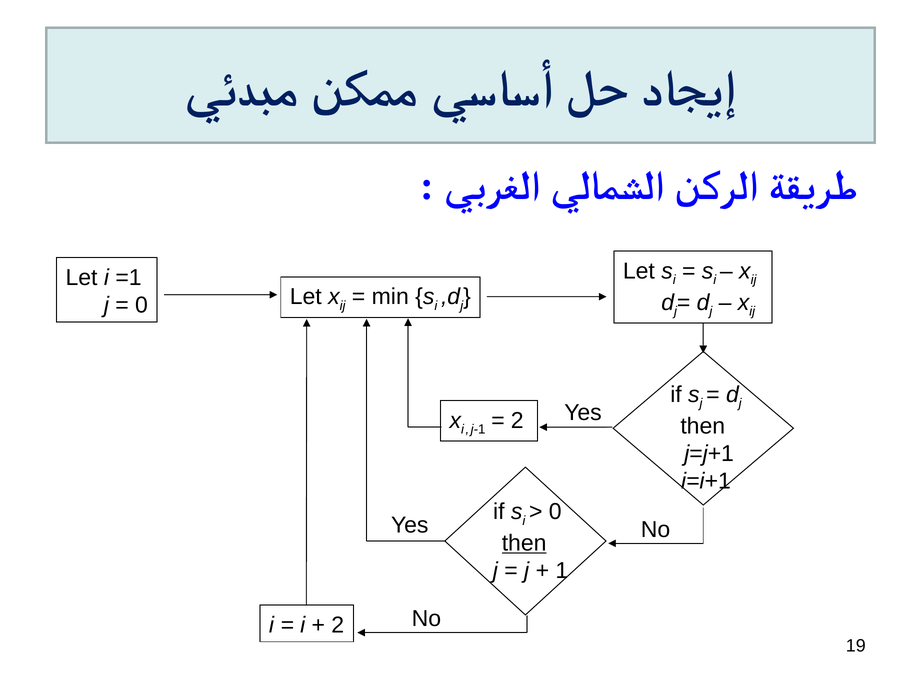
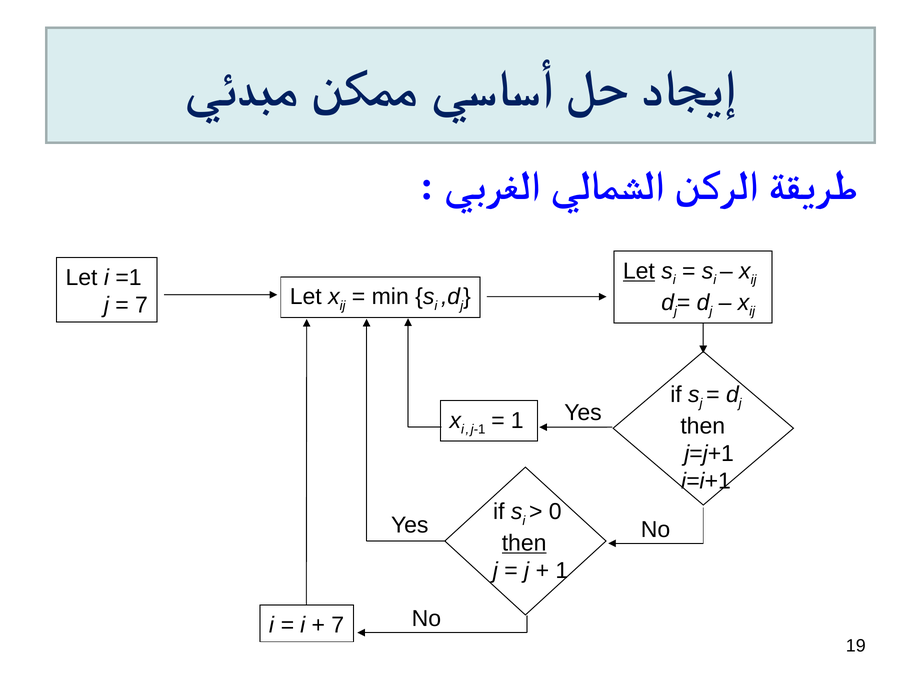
Let underline: none -> present (639, 271)
0: 0 -> 7 (141, 305)
2: 2 -> 1 (517, 420)
2: 2 -> 7 (338, 625)
